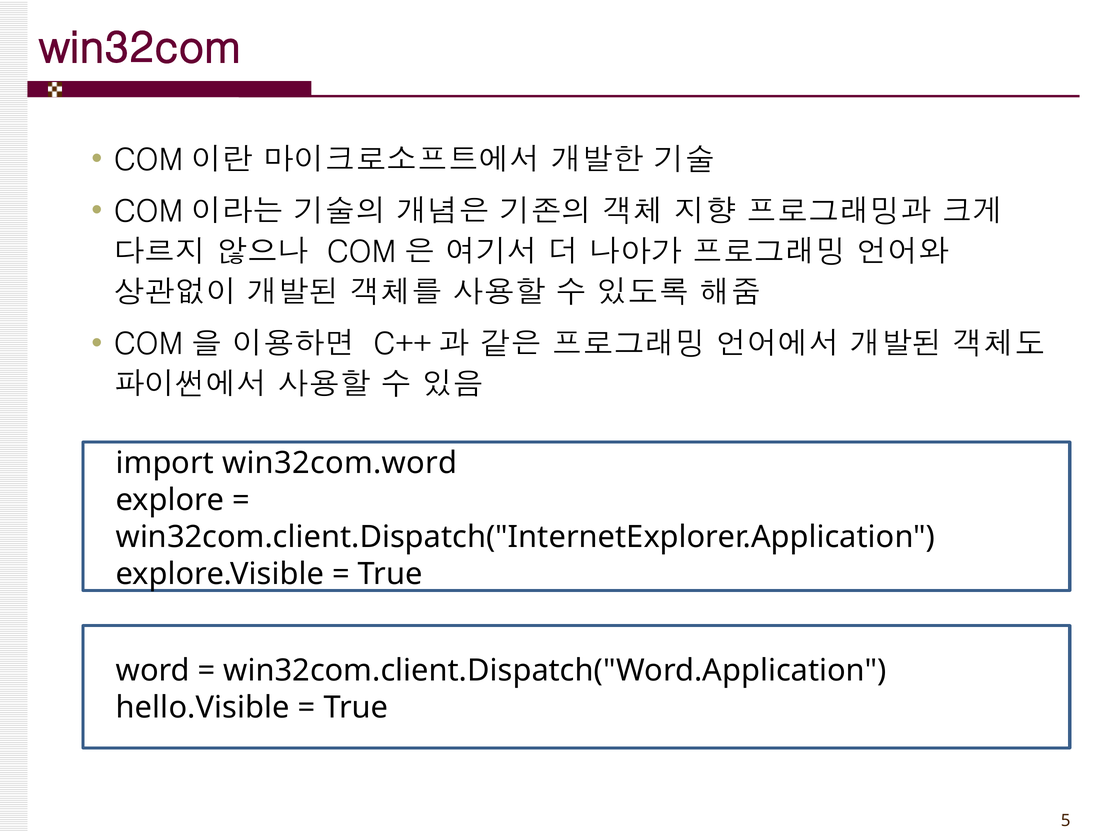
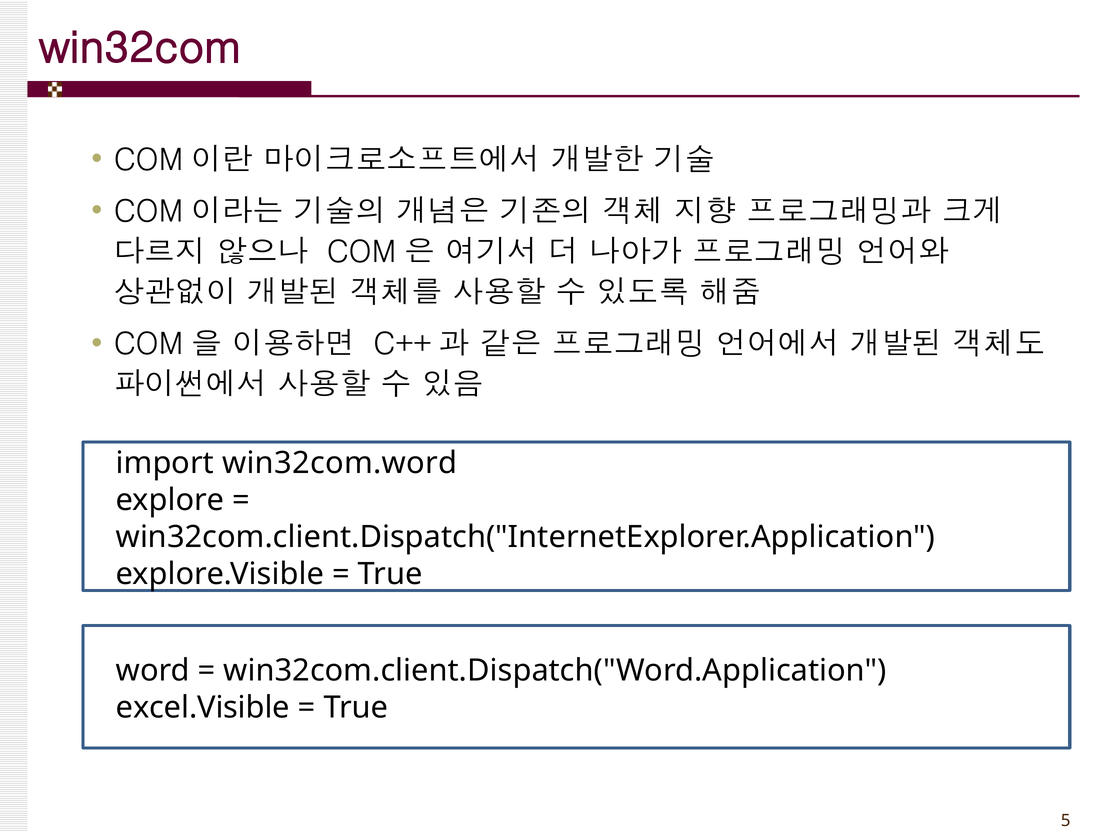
hello.Visible: hello.Visible -> excel.Visible (203, 707)
